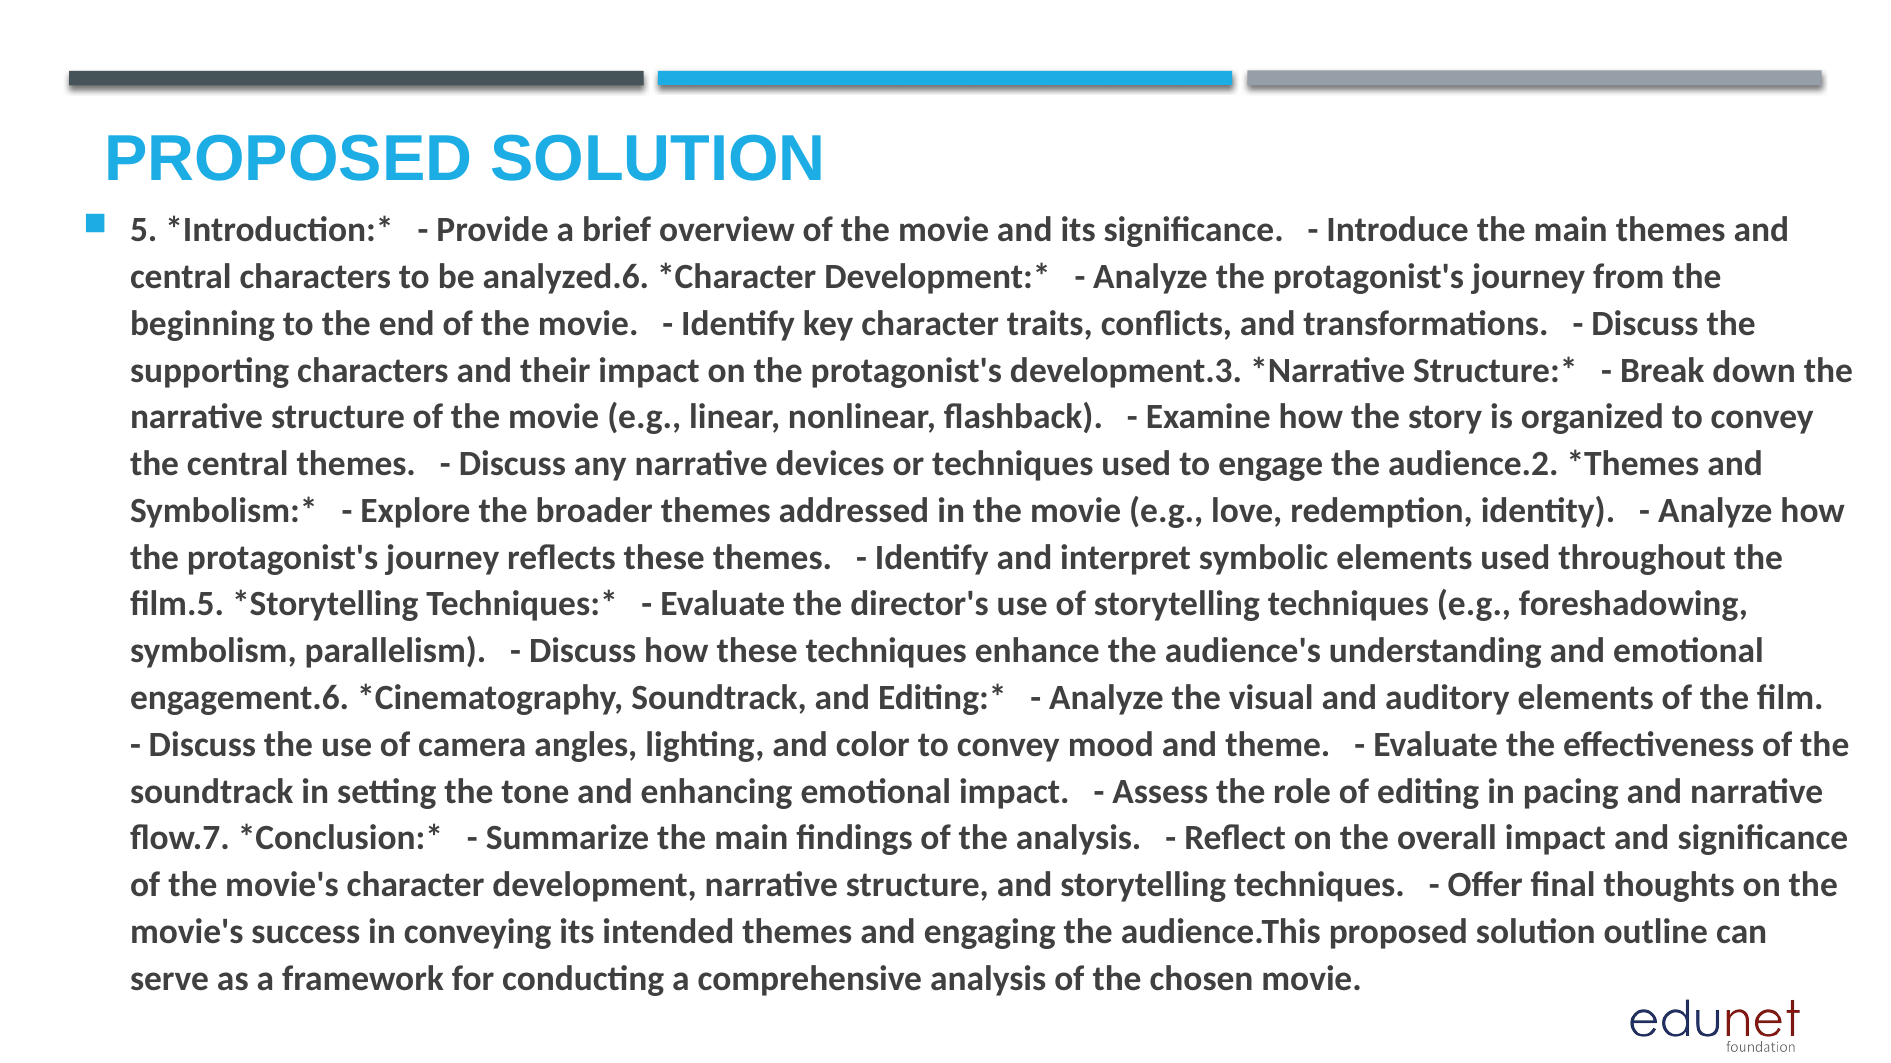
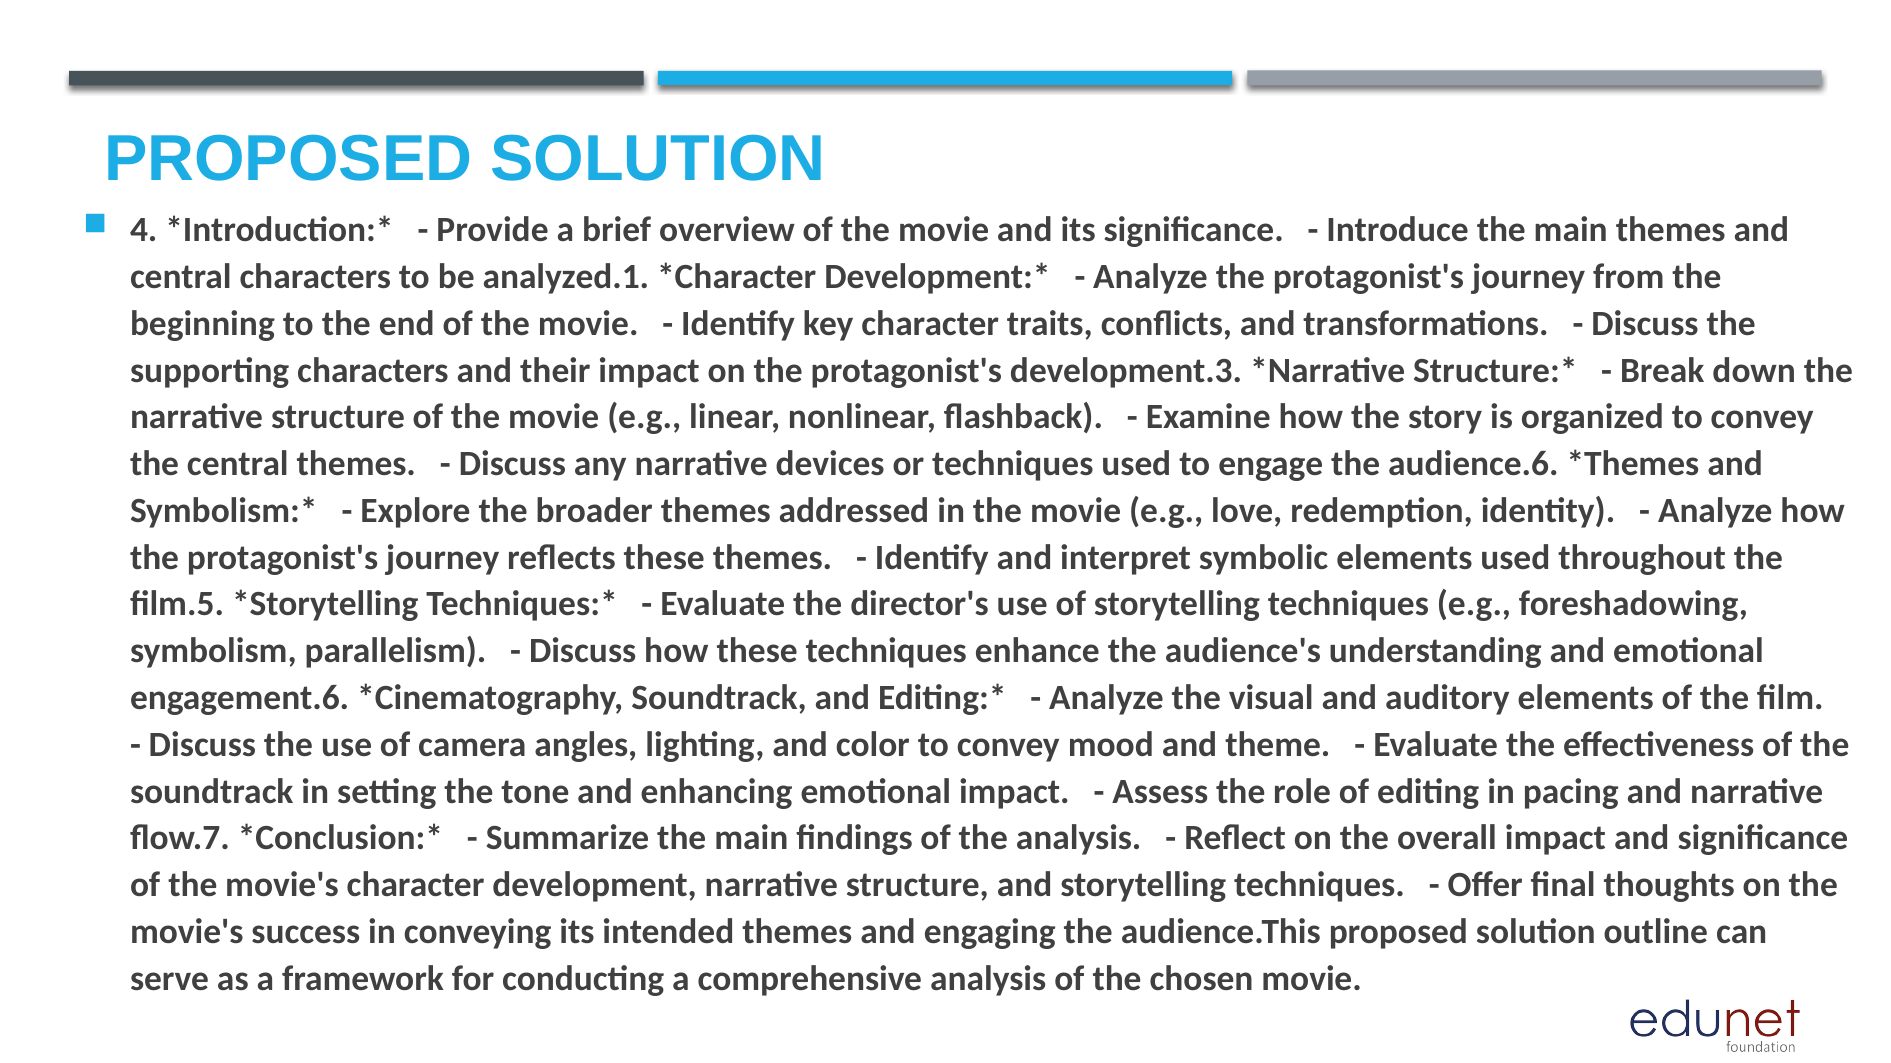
5: 5 -> 4 (144, 230)
analyzed.6: analyzed.6 -> analyzed.1 (566, 277)
audience.2: audience.2 -> audience.6 (1473, 464)
